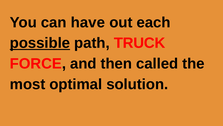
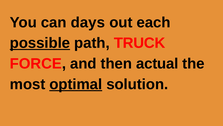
have: have -> days (88, 22)
called: called -> actual (157, 63)
optimal underline: none -> present (76, 84)
